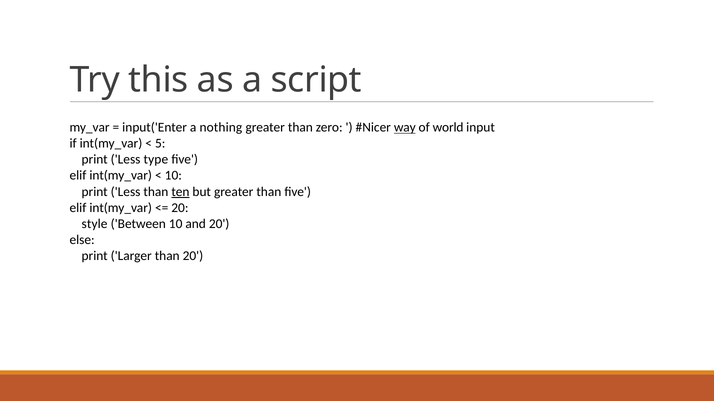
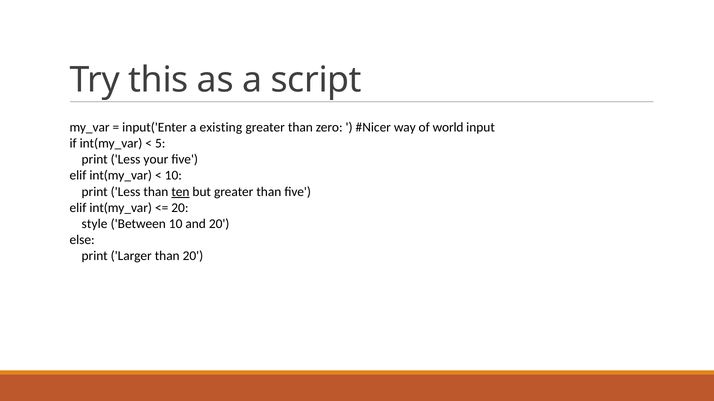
nothing: nothing -> existing (221, 128)
way underline: present -> none (405, 128)
type: type -> your (156, 160)
